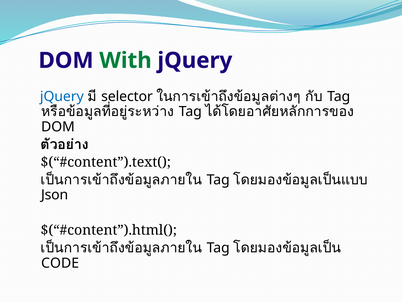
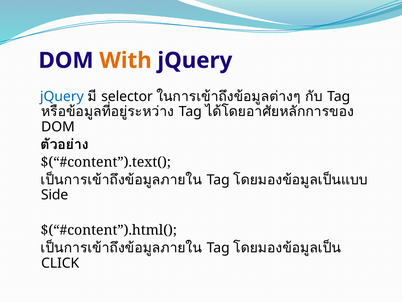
With colour: green -> orange (126, 60)
Json: Json -> Side (55, 195)
CODE: CODE -> CLICK (60, 263)
